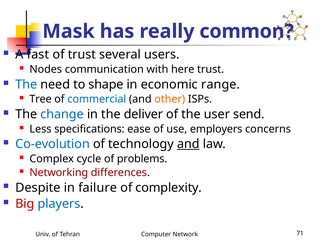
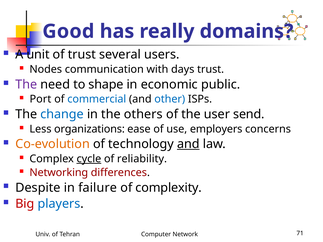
Mask: Mask -> Good (68, 31)
common: common -> domains (247, 31)
fast: fast -> unit (38, 55)
here: here -> days (183, 69)
The colour: blue -> purple (26, 85)
range: range -> public (221, 85)
Tree: Tree -> Port (40, 99)
other colour: orange -> blue (170, 99)
deliver: deliver -> others (143, 114)
specifications: specifications -> organizations (89, 129)
Co-evolution colour: blue -> orange (53, 144)
cycle underline: none -> present (89, 159)
problems: problems -> reliability (142, 159)
